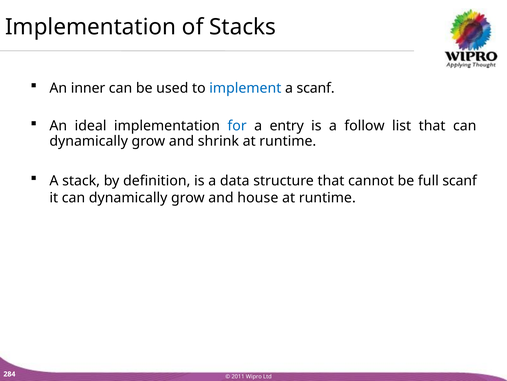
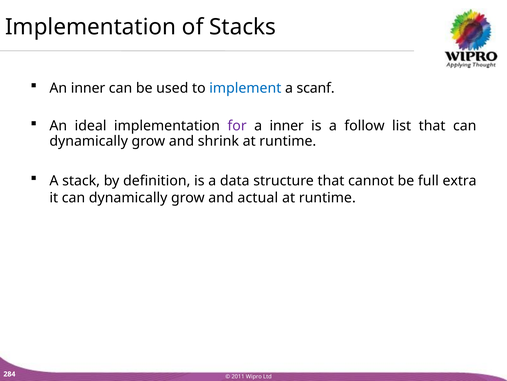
for colour: blue -> purple (237, 126)
a entry: entry -> inner (287, 126)
full scanf: scanf -> extra (460, 180)
house: house -> actual (258, 197)
